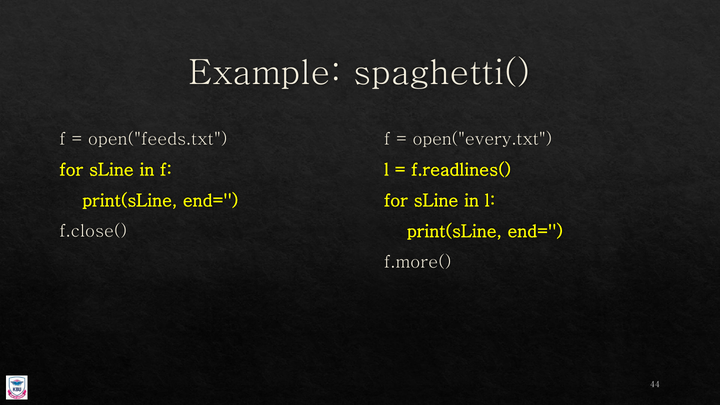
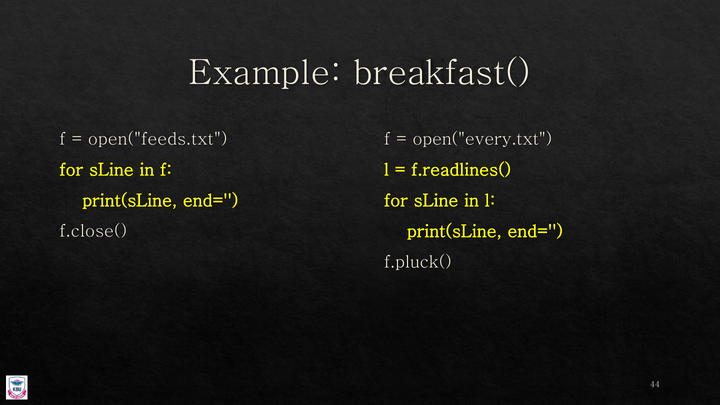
spaghetti(: spaghetti( -> breakfast( (442, 73)
f.more(: f.more( -> f.pluck( (418, 262)
